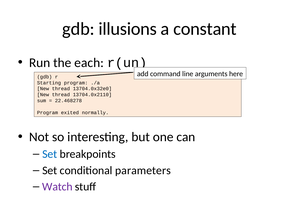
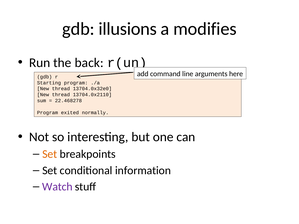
constant: constant -> modifies (205, 29)
each: each -> back (89, 63)
Set colour: blue -> orange (50, 154)
parameters: parameters -> information (143, 171)
